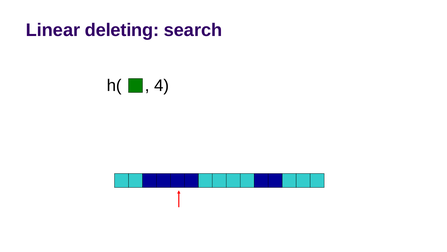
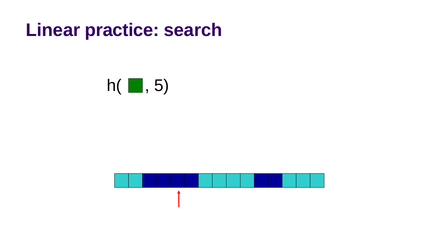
deleting: deleting -> practice (122, 30)
4: 4 -> 5 (162, 86)
